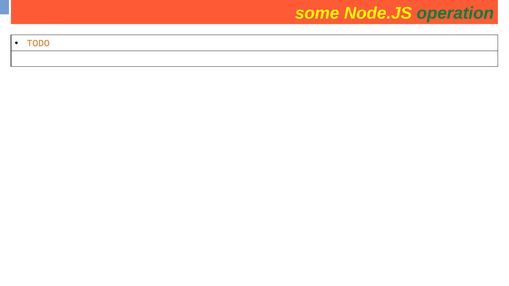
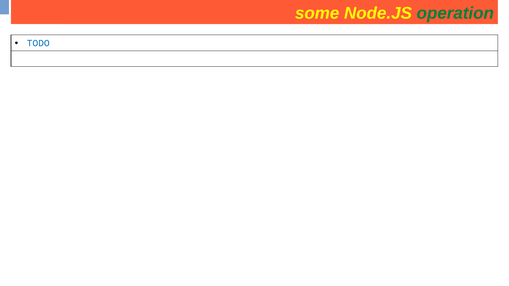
TODO colour: orange -> blue (38, 43)
